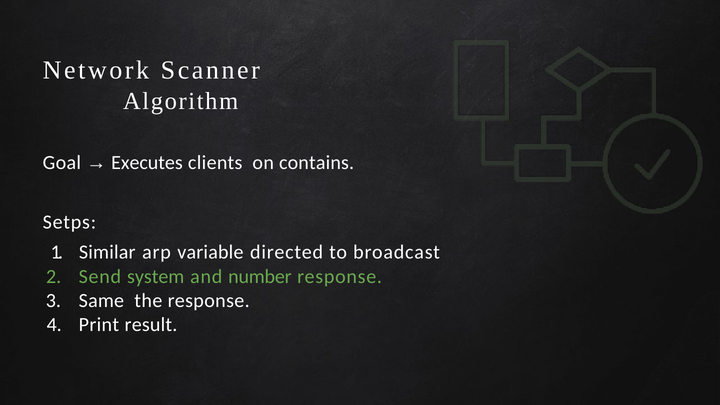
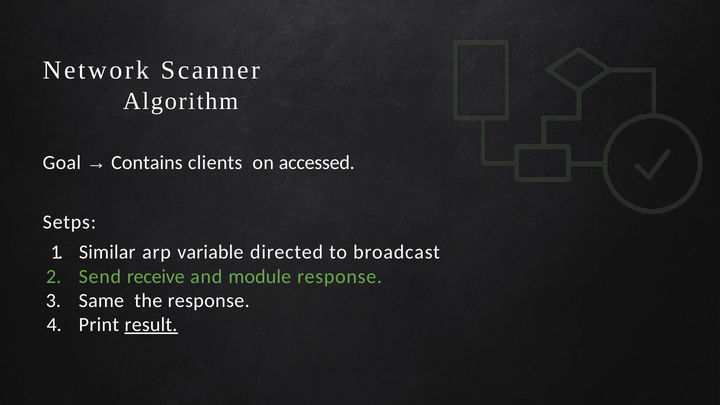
Executes: Executes -> Contains (147, 162)
contains: contains -> accessed (317, 162)
system: system -> receive (156, 277)
number: number -> module (260, 277)
result underline: none -> present (151, 325)
